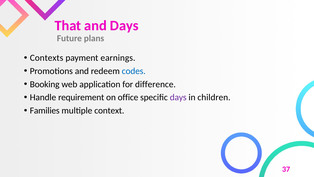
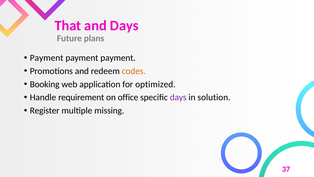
Contexts: Contexts -> Payment (47, 58)
earnings: earnings -> payment (118, 58)
codes colour: blue -> orange (134, 71)
difference: difference -> optimized (155, 84)
children: children -> solution (214, 97)
Families: Families -> Register (45, 110)
context: context -> missing (109, 110)
